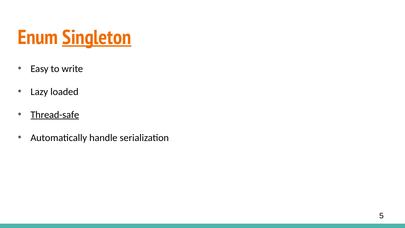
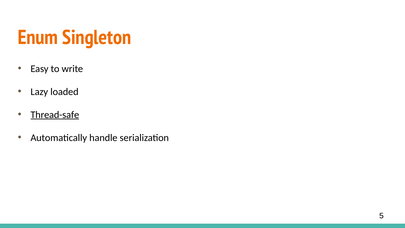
Singleton underline: present -> none (97, 37)
